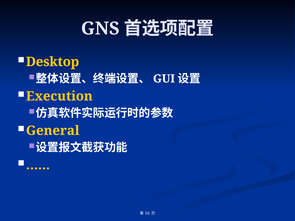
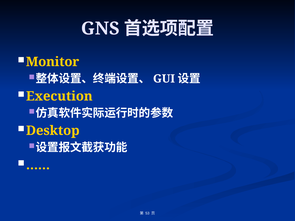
Desktop: Desktop -> Monitor (53, 62)
General: General -> Desktop (53, 131)
